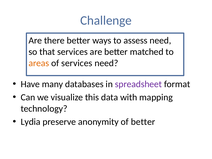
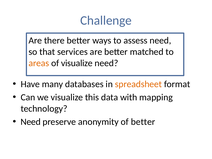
of services: services -> visualize (77, 63)
spreadsheet colour: purple -> orange (138, 84)
Lydia: Lydia -> Need (31, 122)
